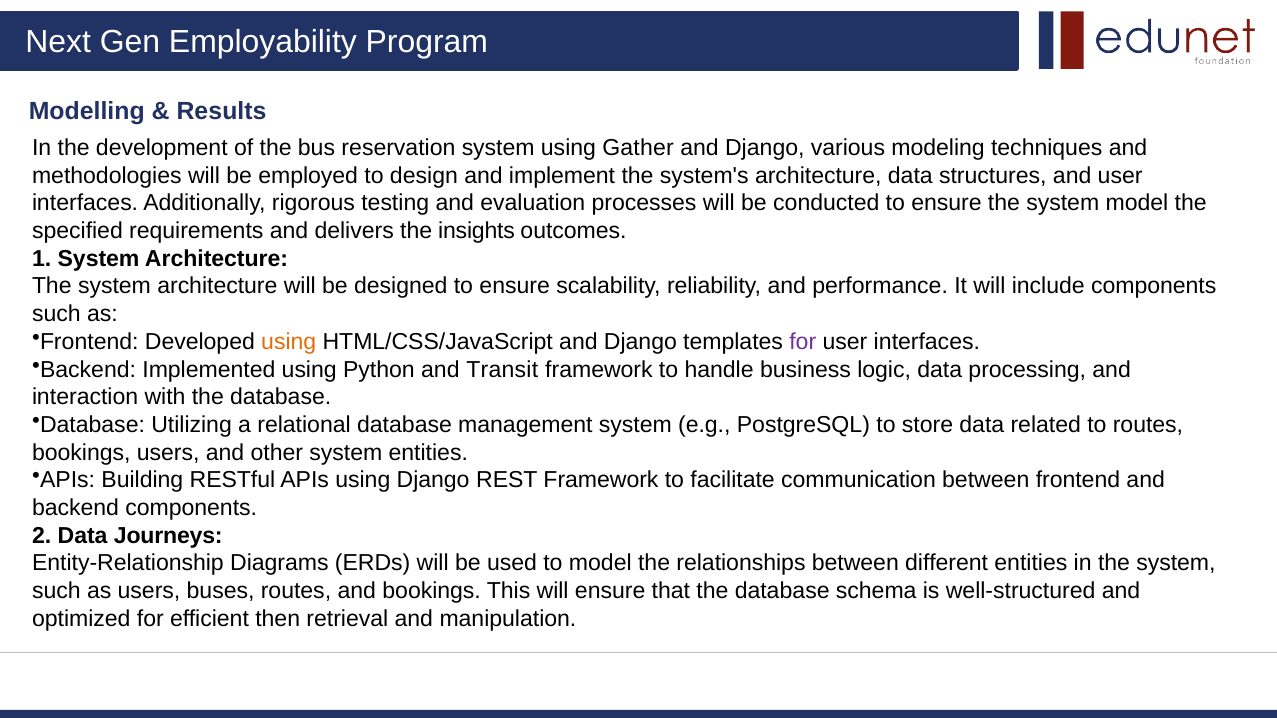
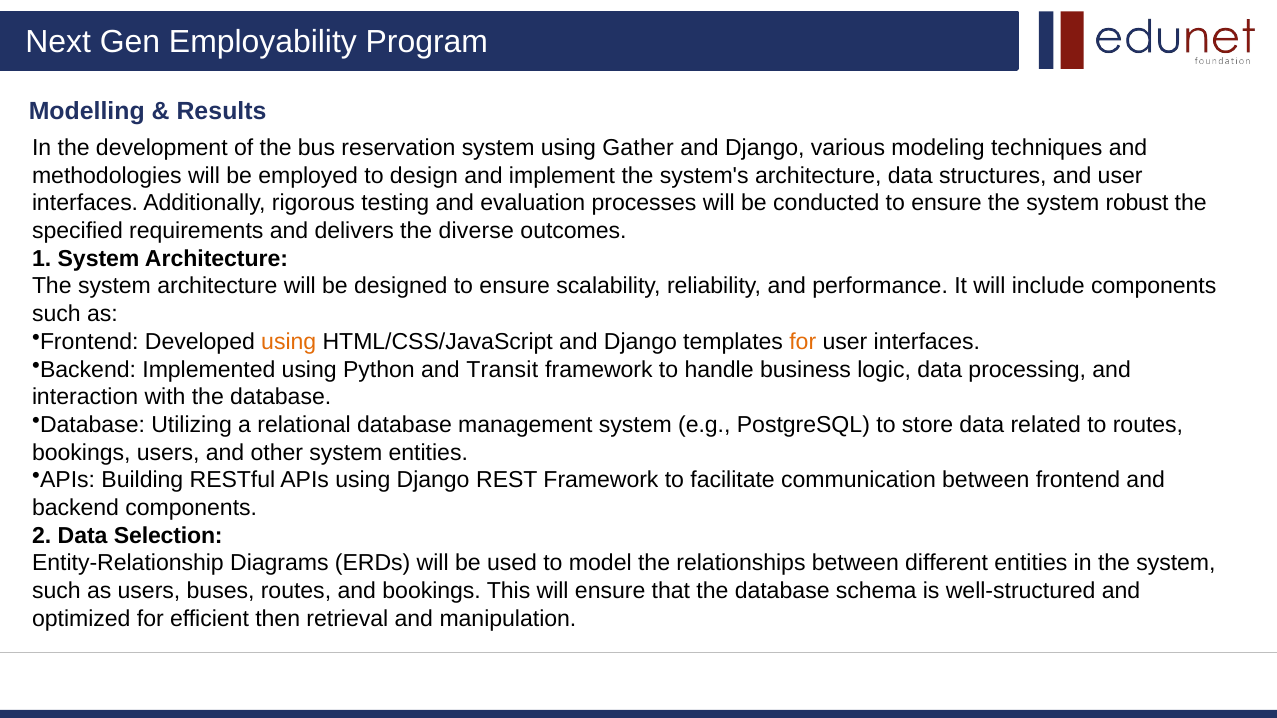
system model: model -> robust (1137, 203)
insights: insights -> diverse (476, 231)
for colour: purple -> orange (803, 342)
Journeys: Journeys -> Selection (168, 536)
